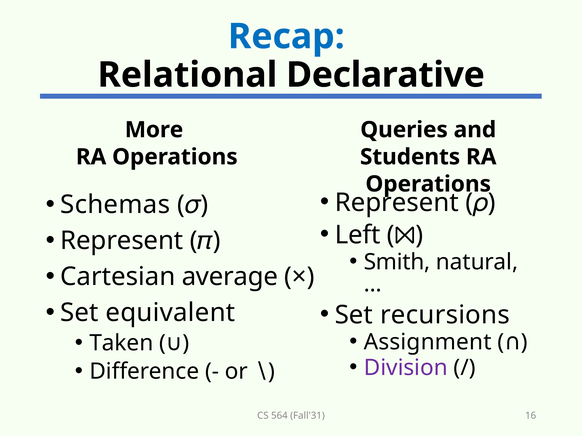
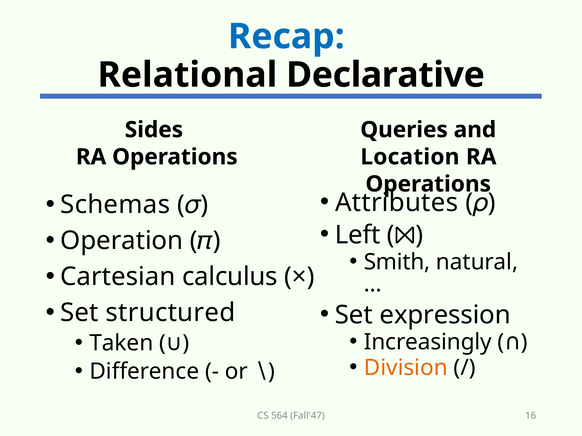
More: More -> Sides (154, 130)
Students: Students -> Location (410, 157)
Represent: Represent -> Attributes (397, 203)
Represent: Represent -> Operation (122, 241)
average: average -> calculus (230, 277)
equivalent: equivalent -> structured (170, 313)
recursions: recursions -> expression (445, 315)
Assignment: Assignment -> Increasingly (428, 343)
Division colour: purple -> orange (406, 368)
Fall'31: Fall'31 -> Fall'47 (307, 416)
